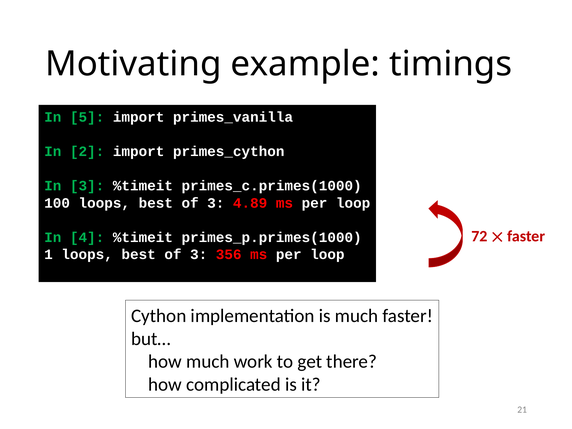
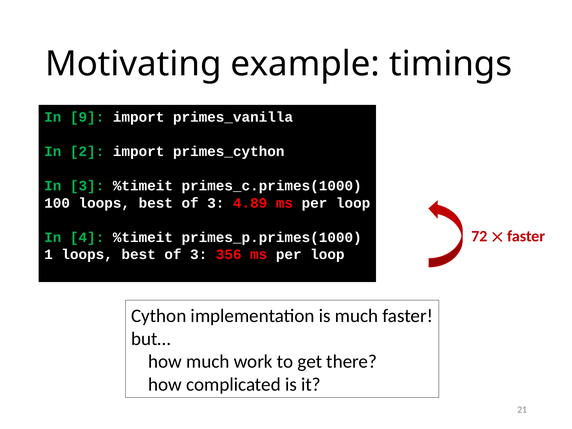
5: 5 -> 9 (87, 117)
